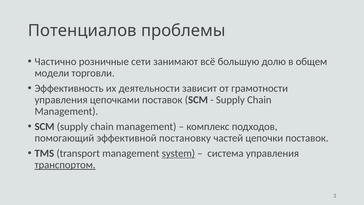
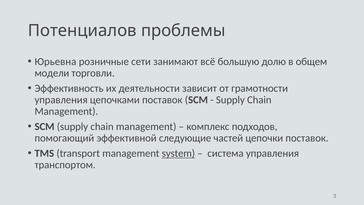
Частично: Частично -> Юрьевна (55, 62)
постановку: постановку -> следующие (185, 138)
транспортом underline: present -> none (65, 165)
